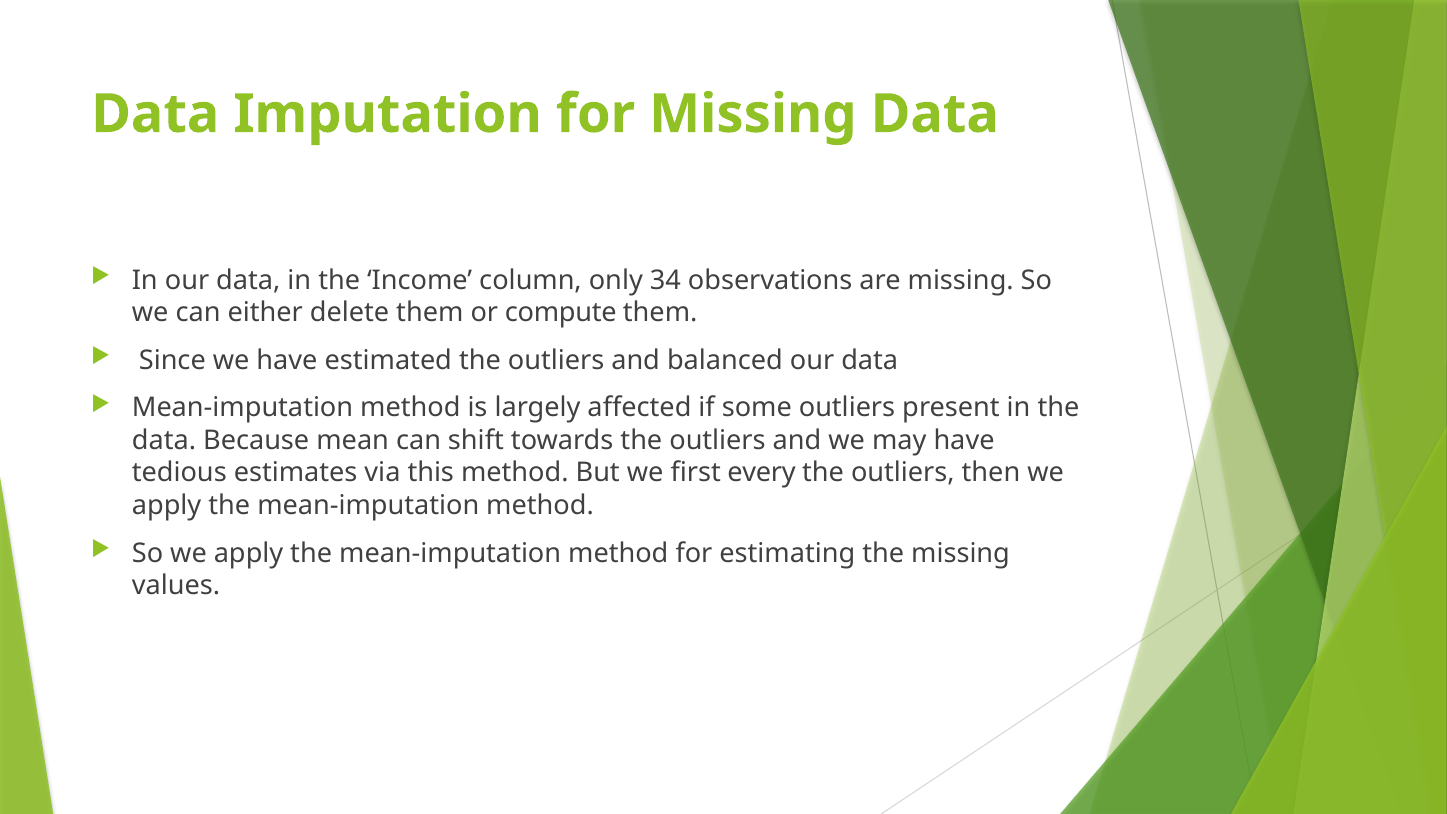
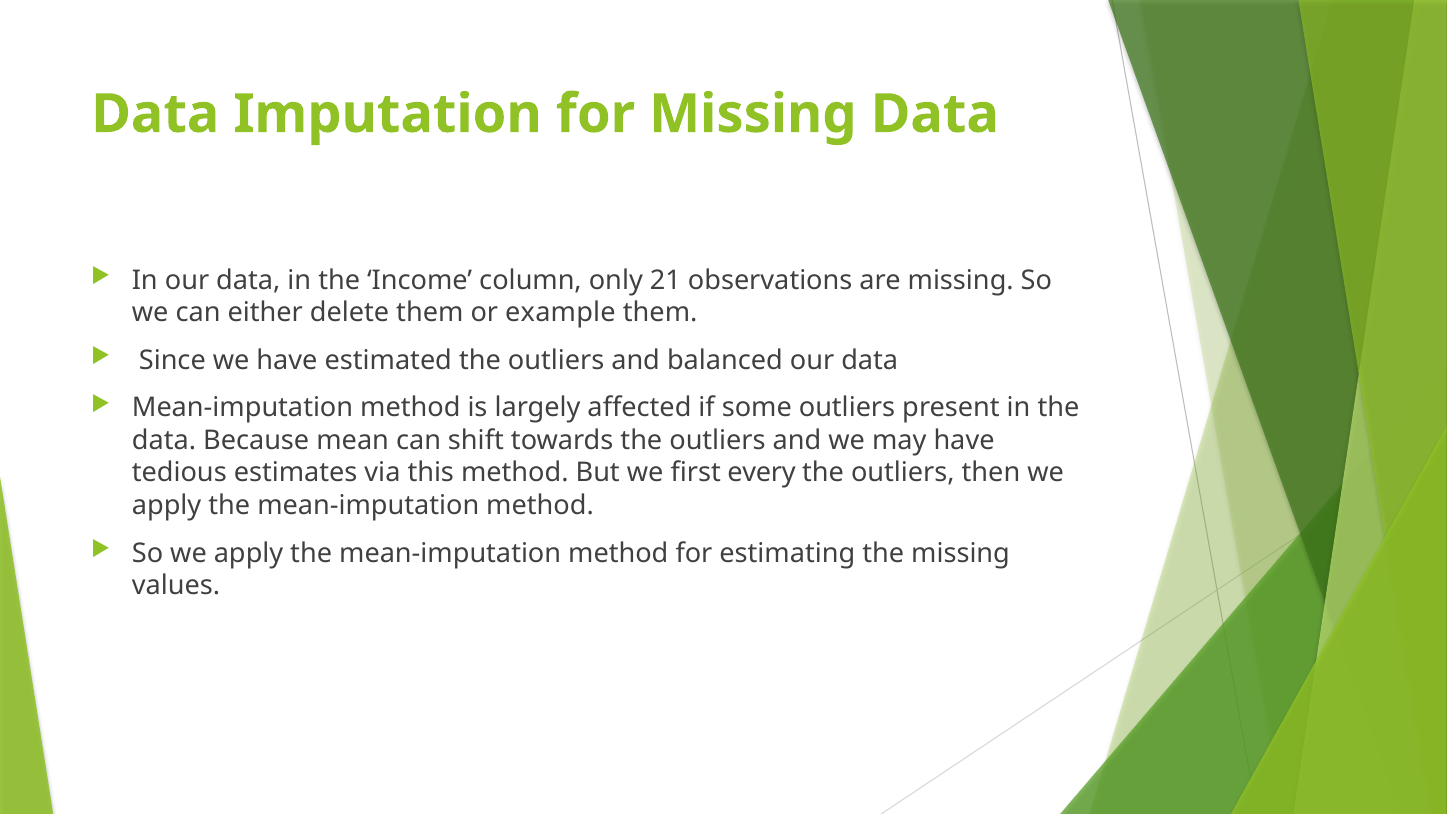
34: 34 -> 21 (665, 280)
compute: compute -> example (560, 313)
